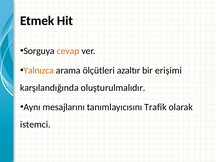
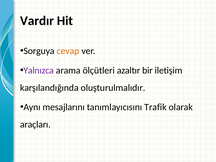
Etmek: Etmek -> Vardır (37, 21)
Yalnızca colour: orange -> purple (39, 70)
erişimi: erişimi -> iletişim (169, 70)
istemci: istemci -> araçları (35, 124)
